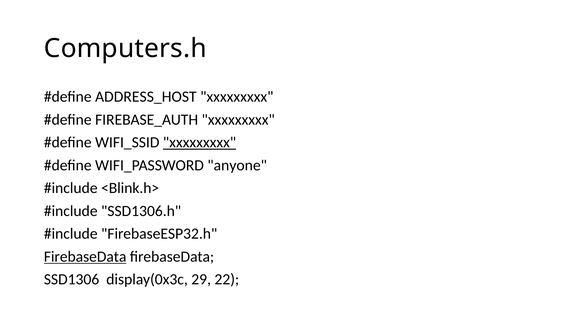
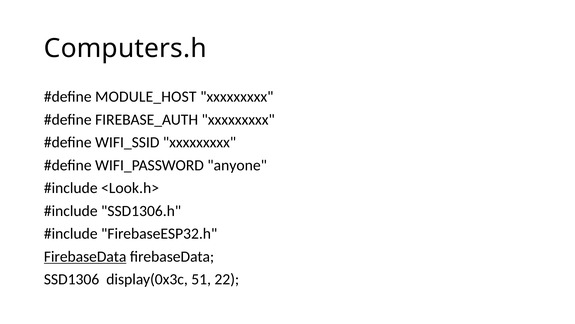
ADDRESS_HOST: ADDRESS_HOST -> MODULE_HOST (146, 97)
xxxxxxxxx underline: present -> none (200, 142)
<Blink.h>: <Blink.h> -> <Look.h> (130, 188)
29: 29 -> 51 (201, 279)
